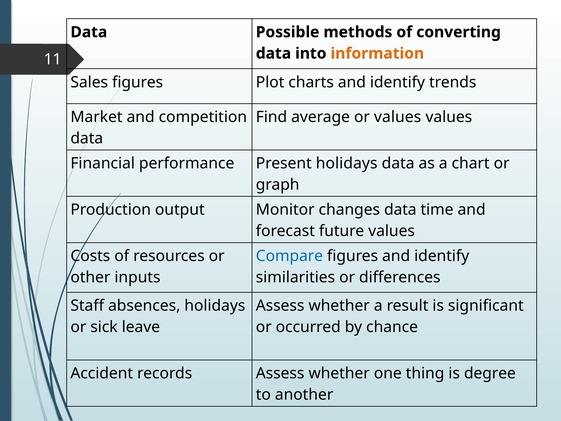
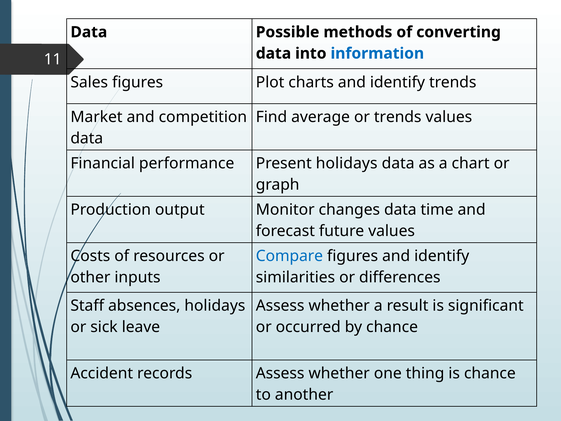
information colour: orange -> blue (377, 53)
or values: values -> trends (398, 117)
is degree: degree -> chance (490, 373)
